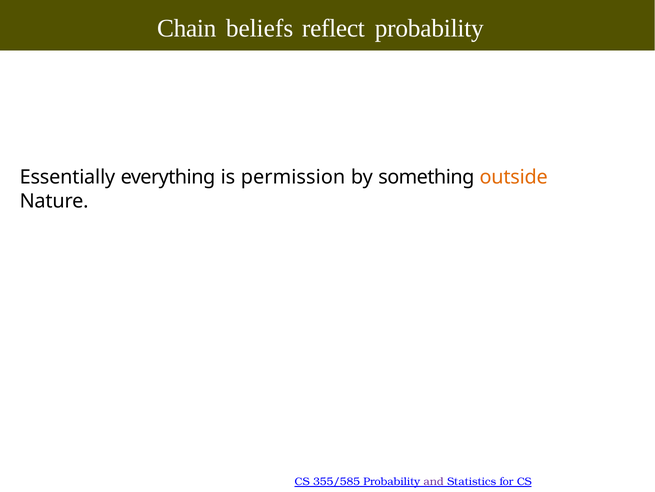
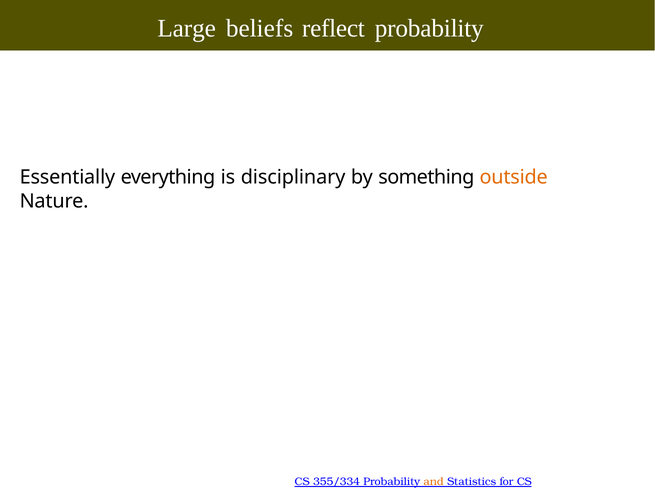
Chain: Chain -> Large (187, 28)
permission: permission -> disciplinary (293, 177)
355/585: 355/585 -> 355/334 (337, 482)
and colour: purple -> orange (434, 482)
